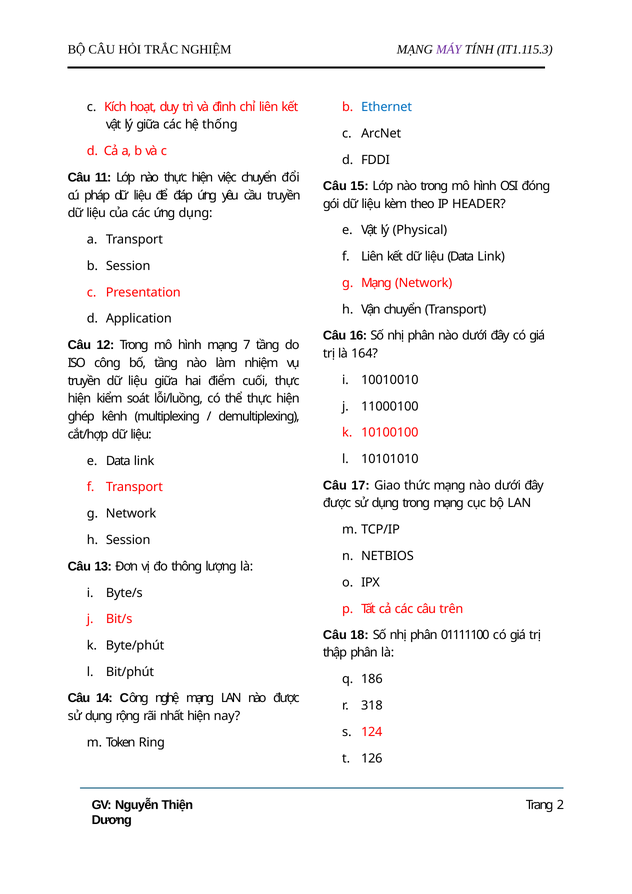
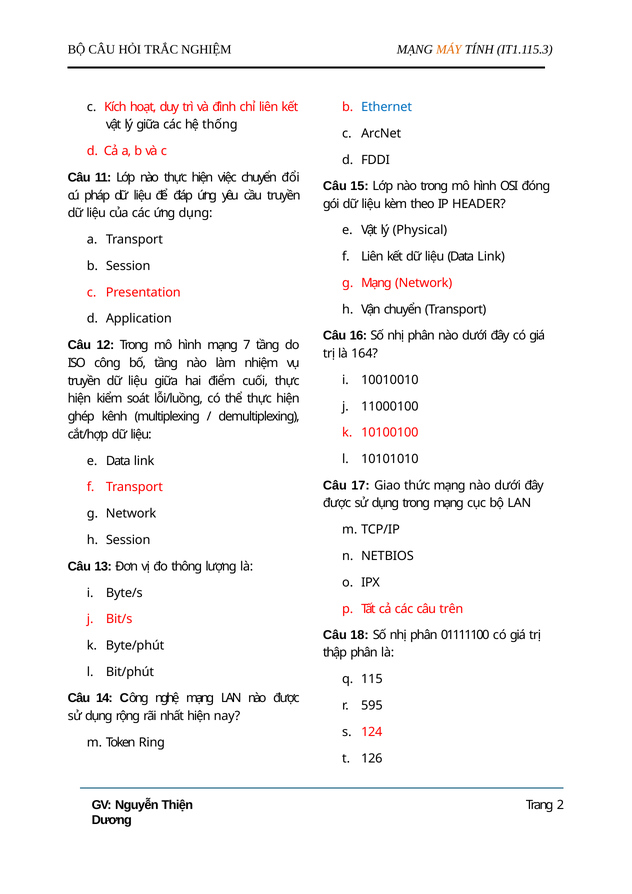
MÁY colour: purple -> orange (449, 50)
186: 186 -> 115 (372, 679)
318: 318 -> 595 (372, 706)
